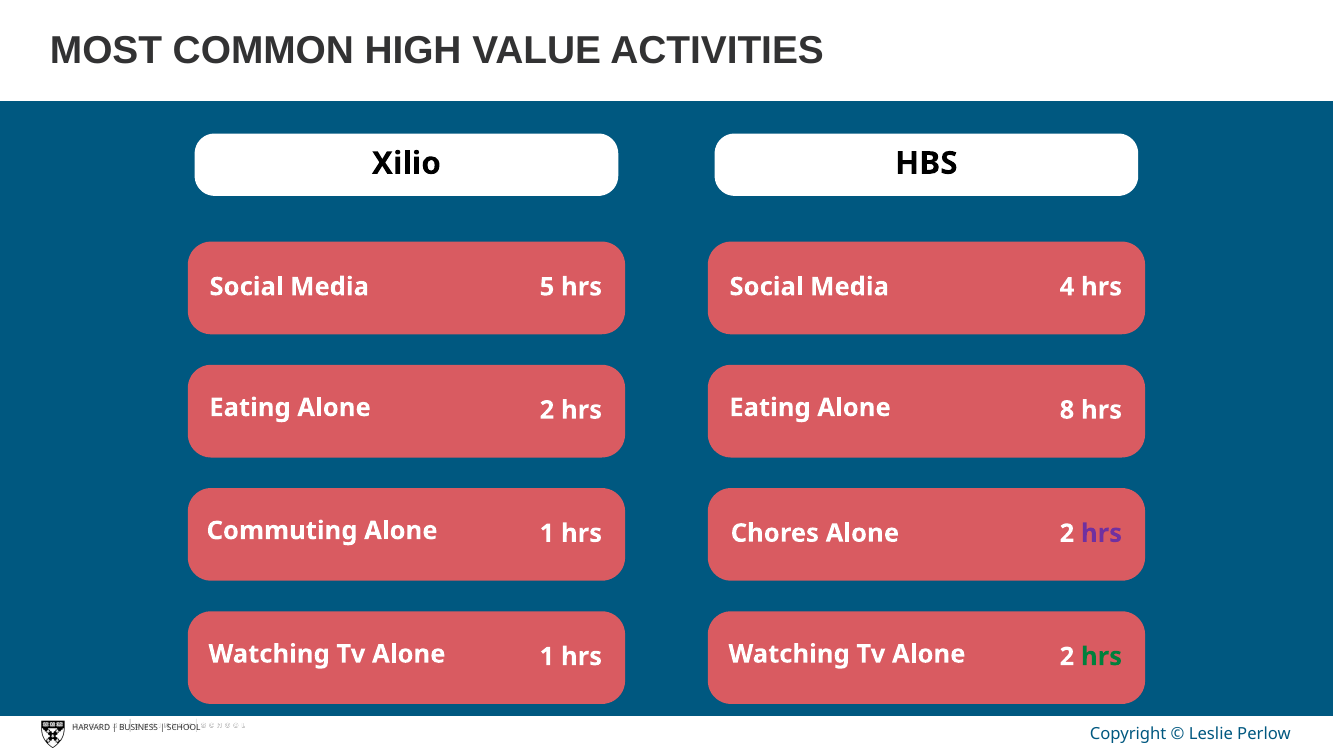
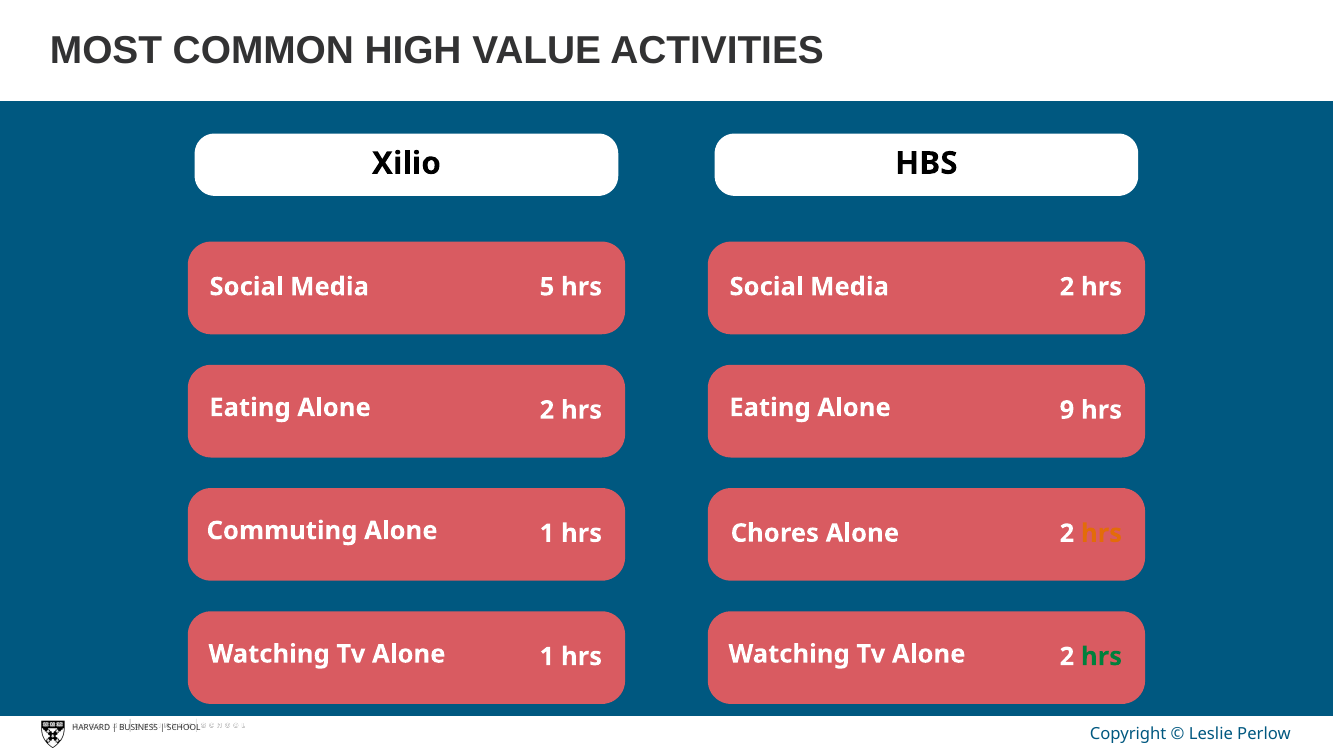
5 hrs 4: 4 -> 2 (1067, 287)
8: 8 -> 9 (1067, 410)
hrs colour: purple -> orange (1101, 533)
